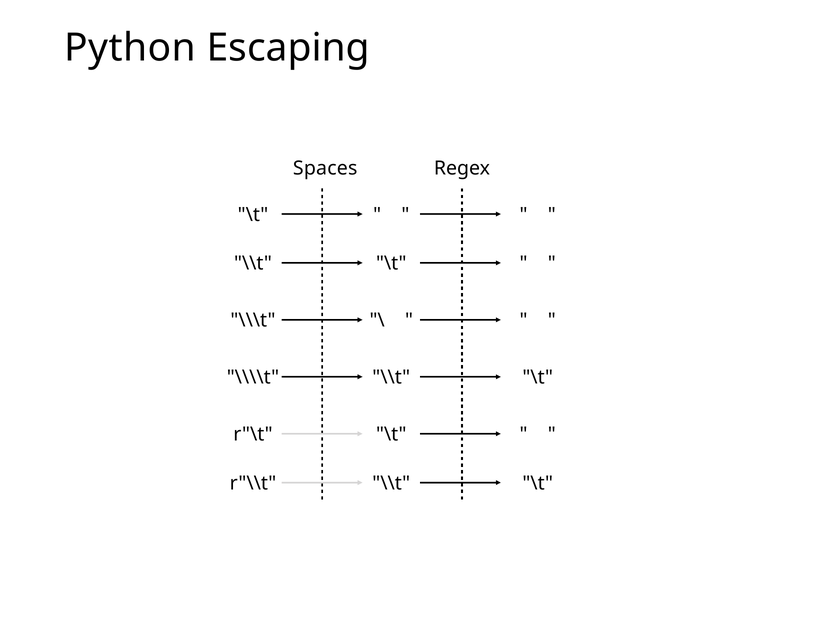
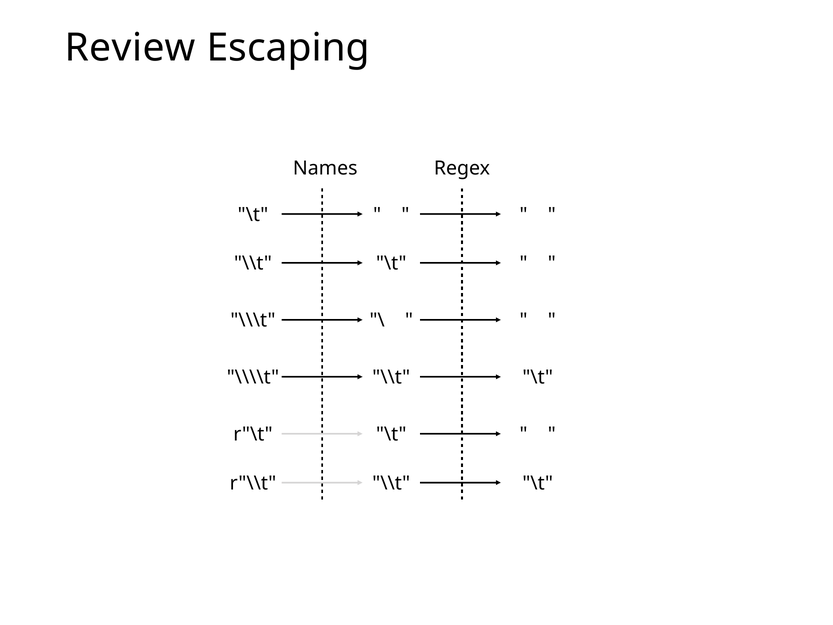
Python: Python -> Review (130, 48)
Spaces: Spaces -> Names (325, 168)
